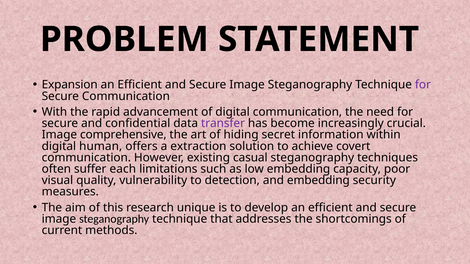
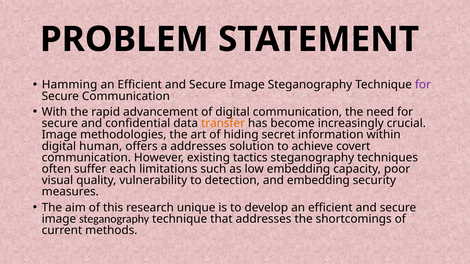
Expansion: Expansion -> Hamming (70, 85)
transfer colour: purple -> orange (223, 124)
comprehensive: comprehensive -> methodologies (123, 135)
a extraction: extraction -> addresses (198, 146)
casual: casual -> tactics (250, 158)
